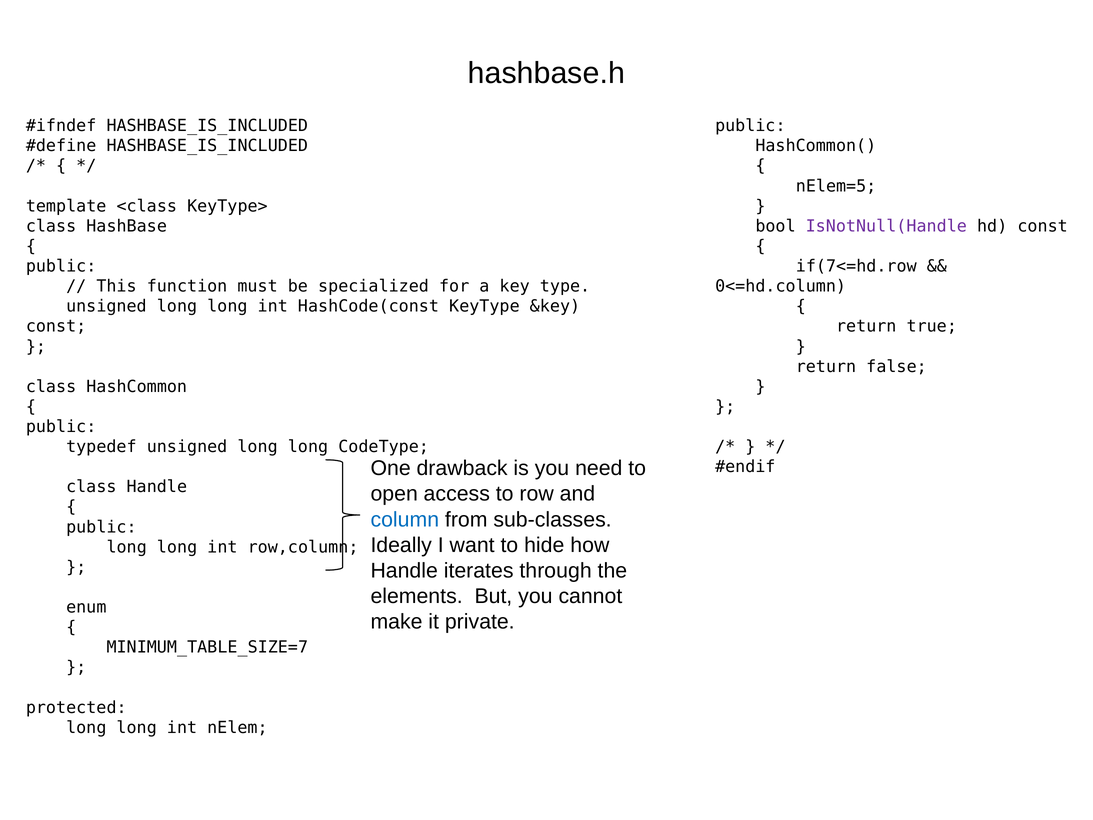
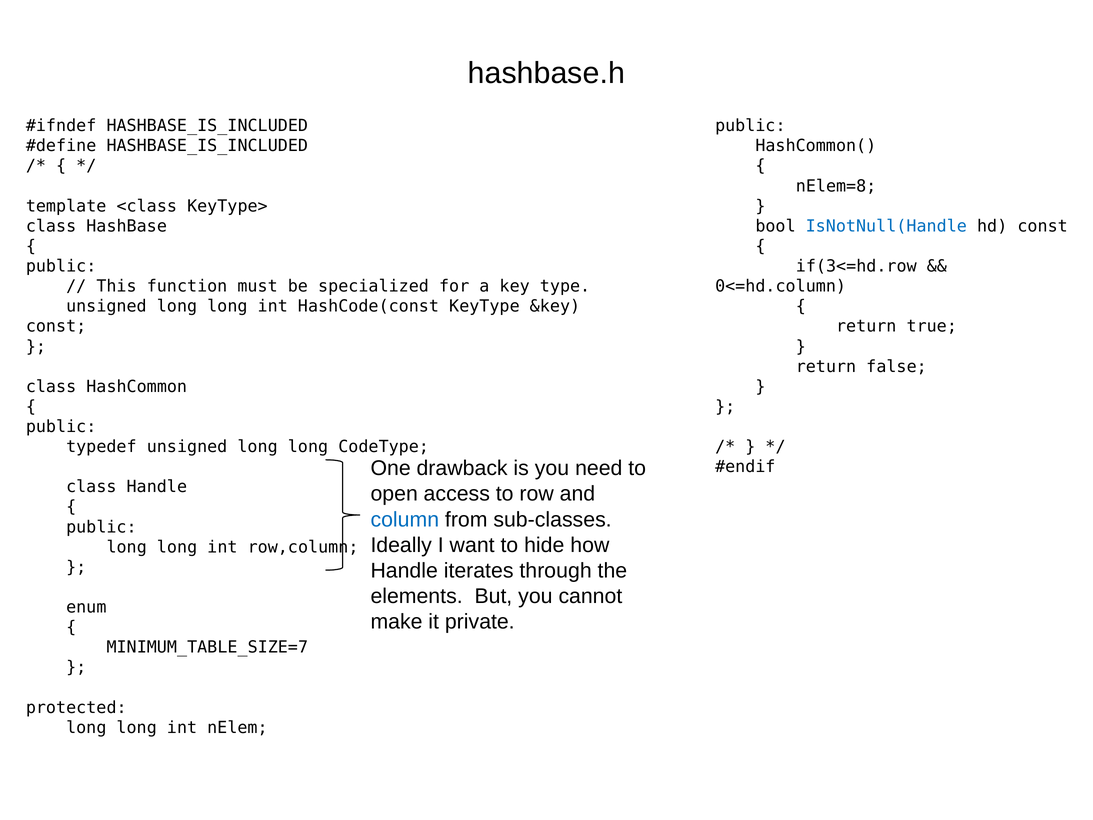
nElem=5: nElem=5 -> nElem=8 (836, 186)
IsNotNull(Handle colour: purple -> blue (886, 226)
if(7<=hd.row: if(7<=hd.row -> if(3<=hd.row (856, 266)
